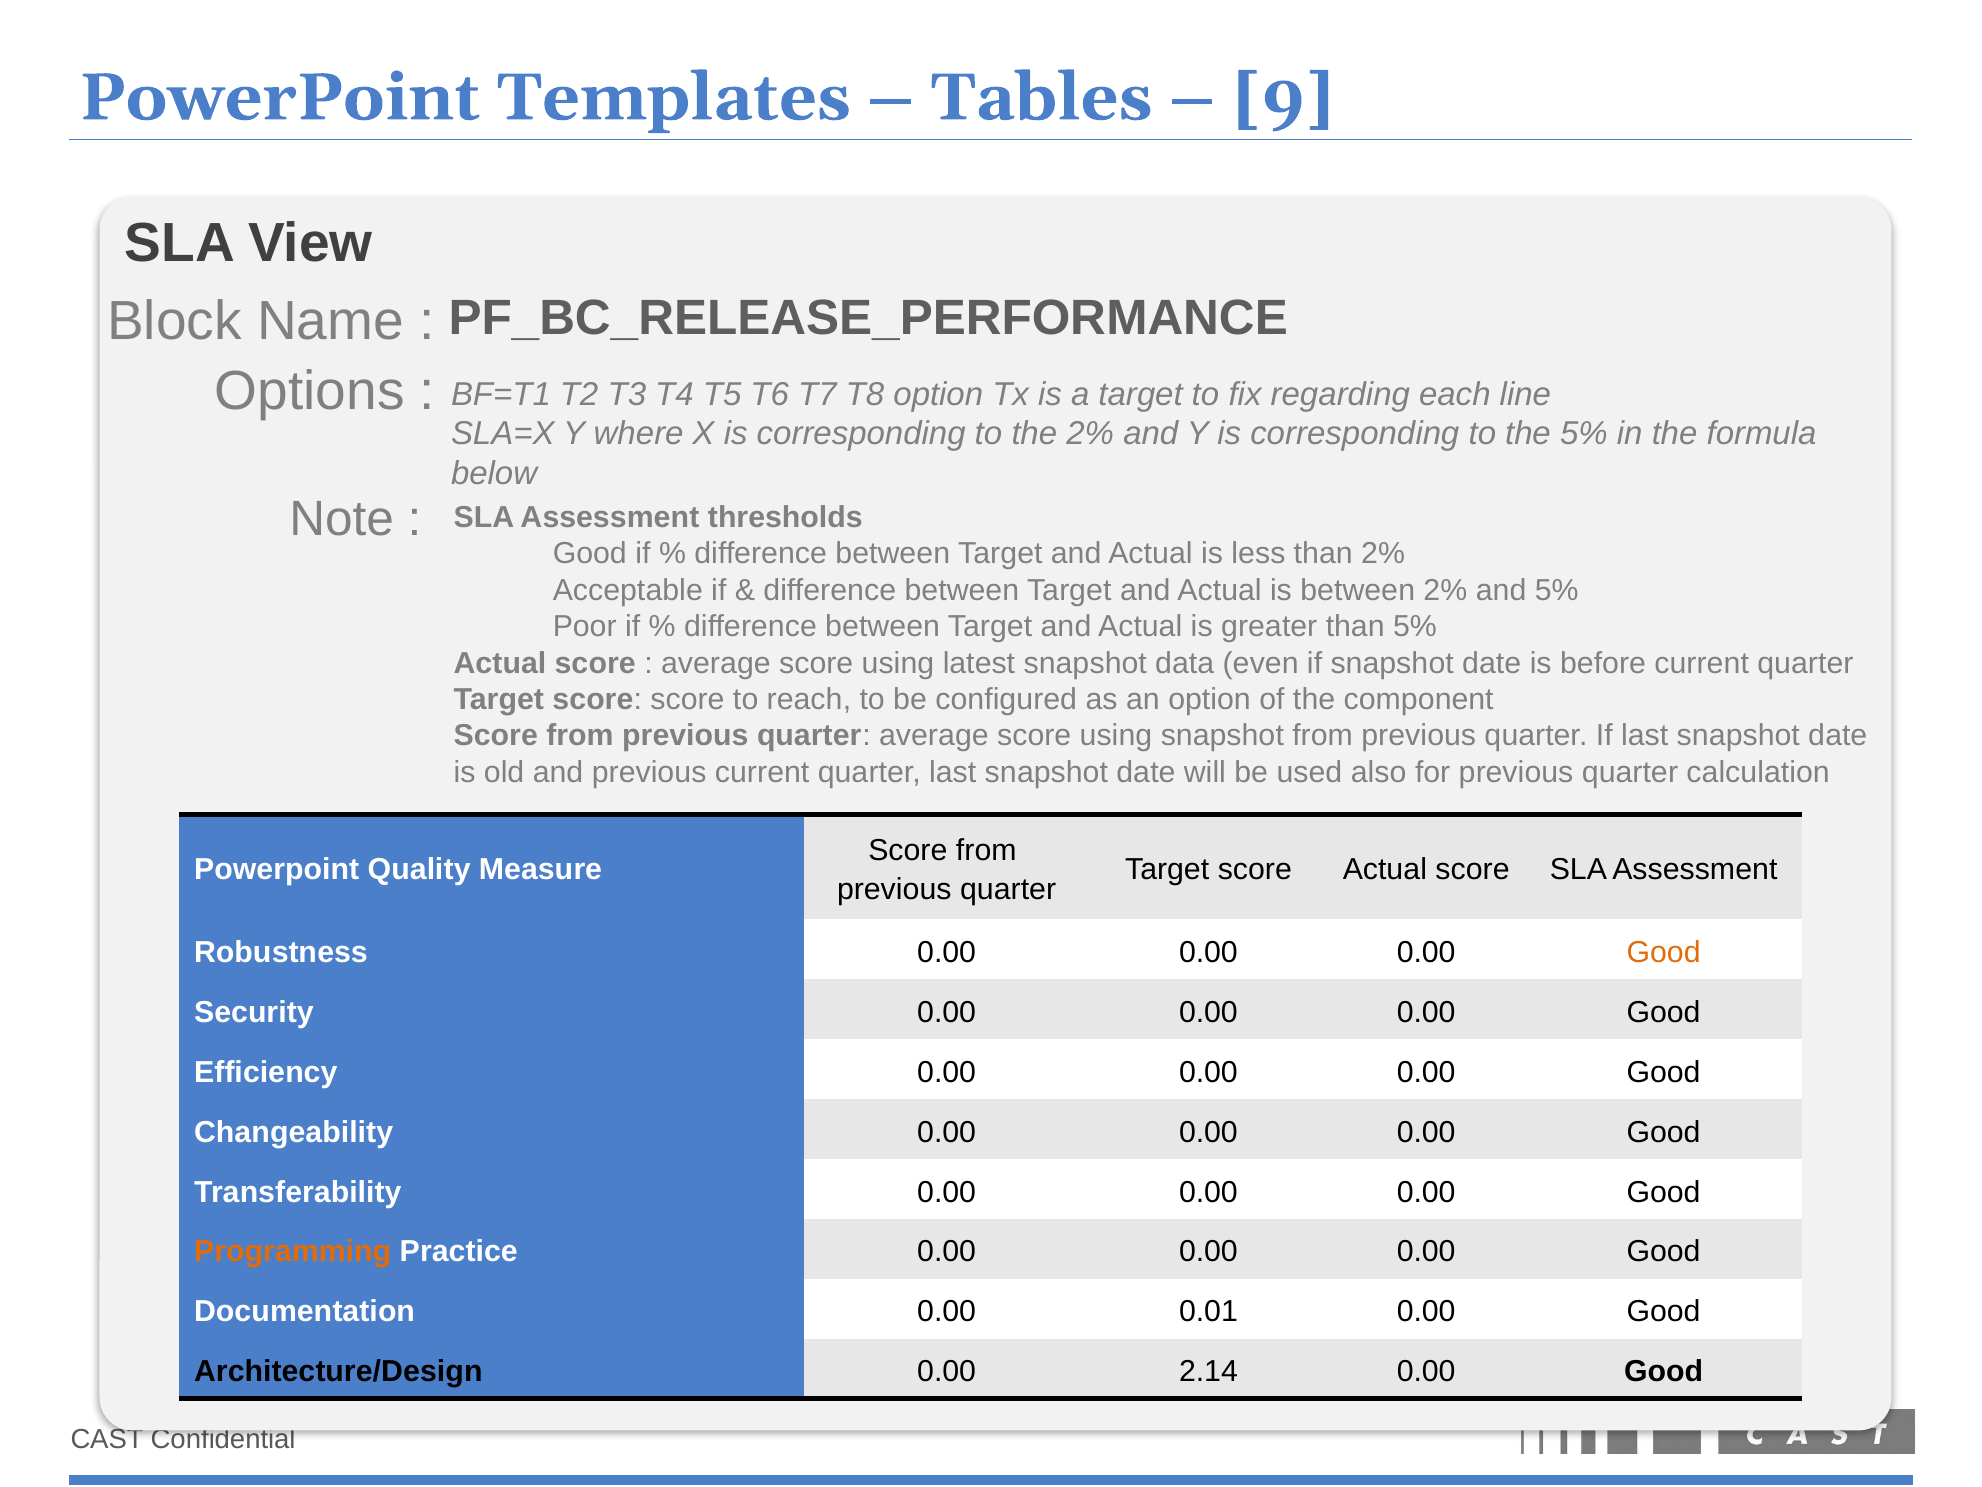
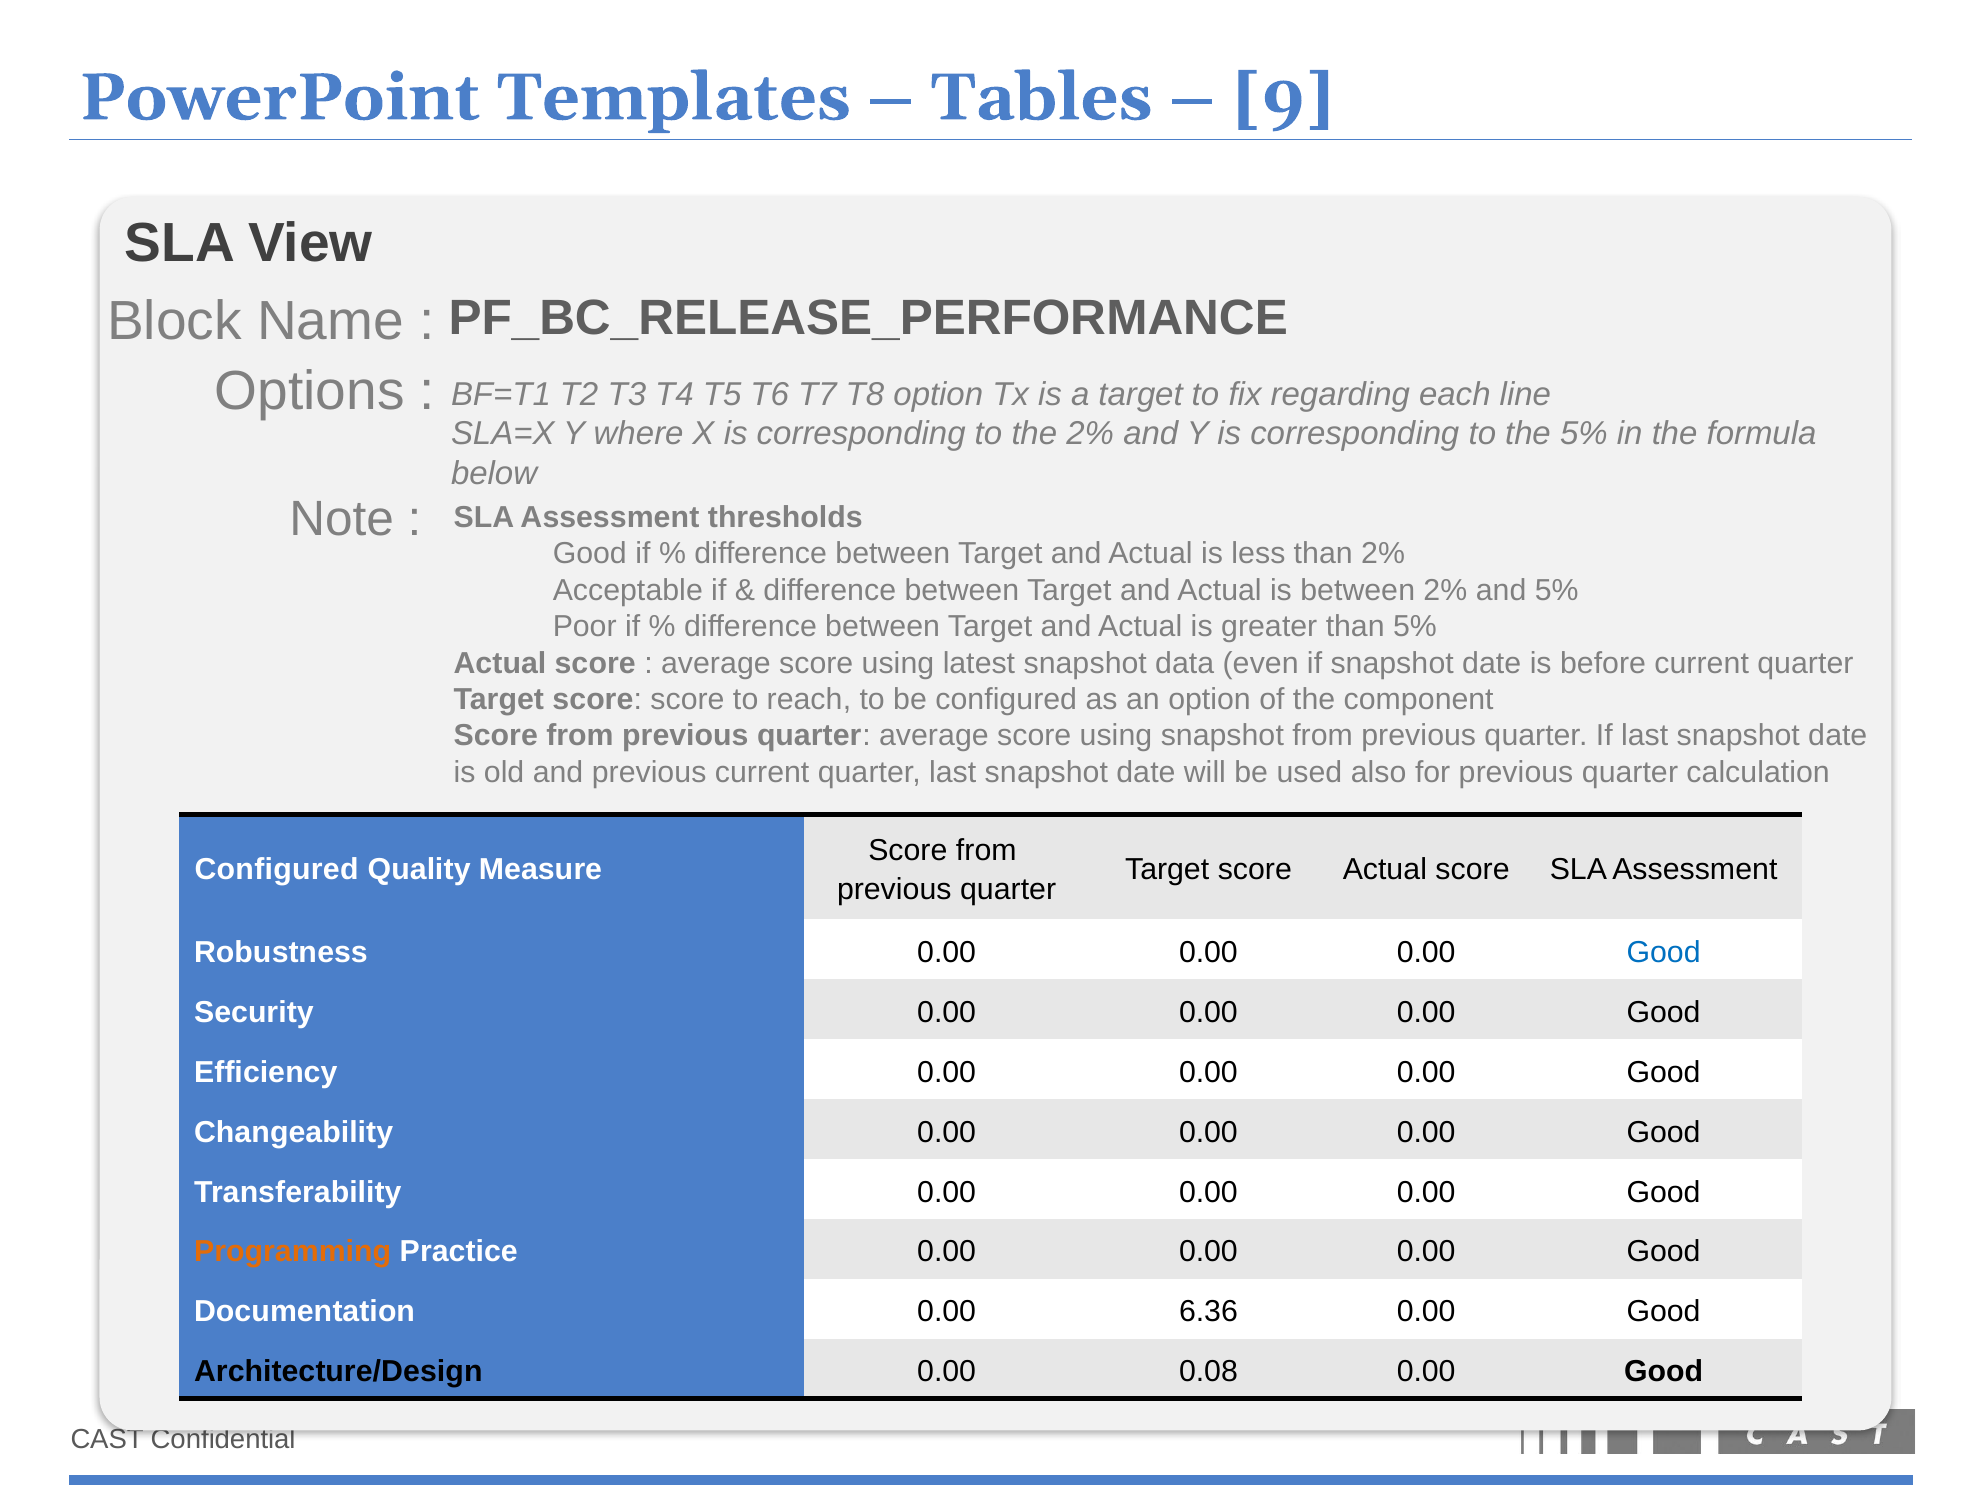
Powerpoint: Powerpoint -> Configured (277, 870)
Good colour: orange -> blue (1664, 952)
0.01: 0.01 -> 6.36 (1208, 1311)
2.14: 2.14 -> 0.08 (1208, 1371)
